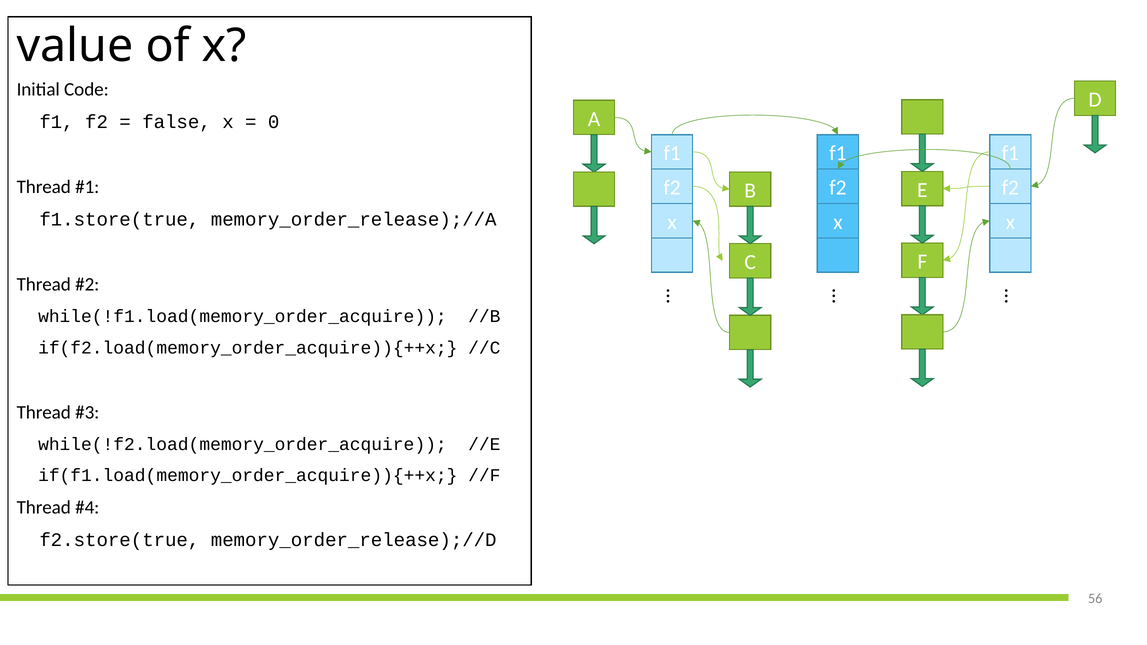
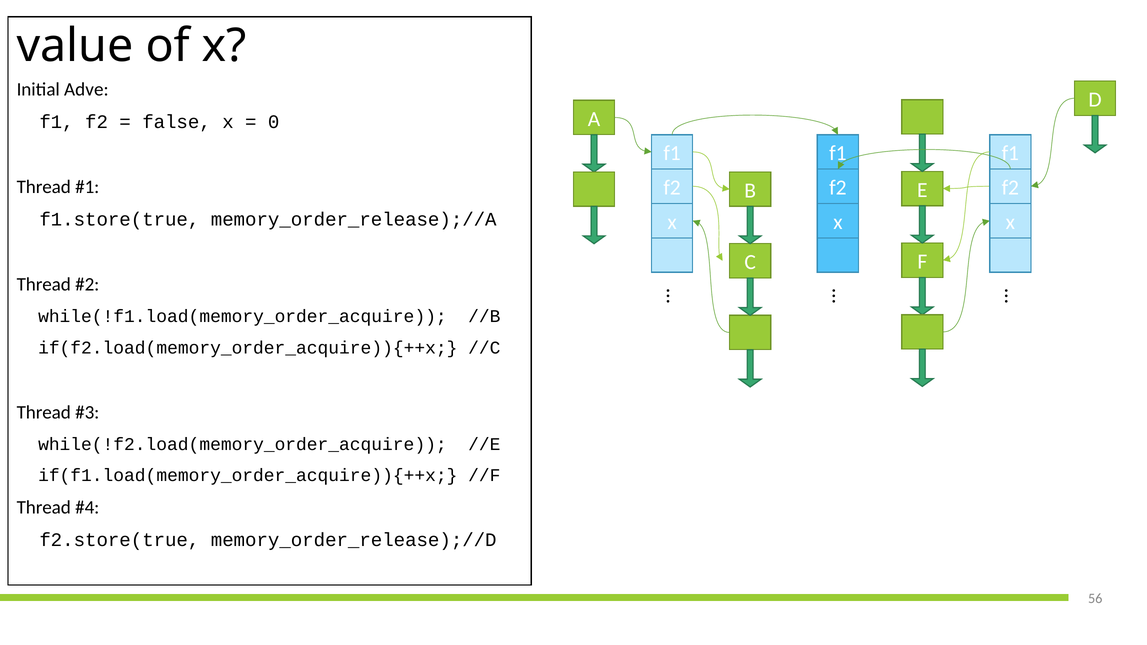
Code: Code -> Adve (86, 89)
